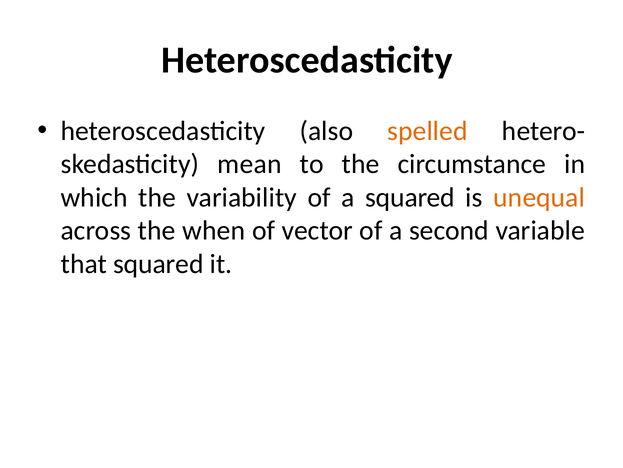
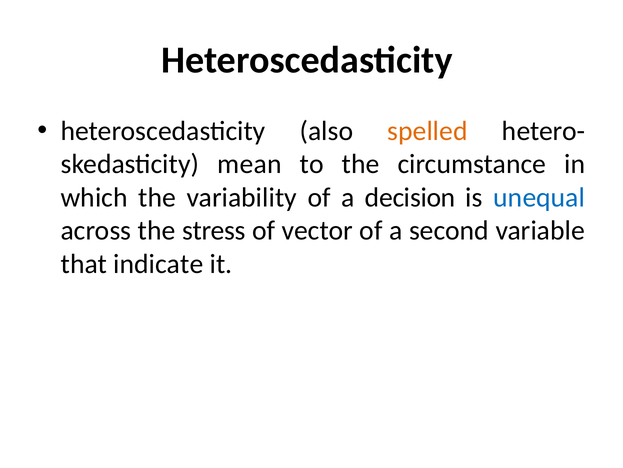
a squared: squared -> decision (410, 197)
unequal colour: orange -> blue (539, 197)
when: when -> stress (214, 230)
that squared: squared -> indicate (158, 264)
